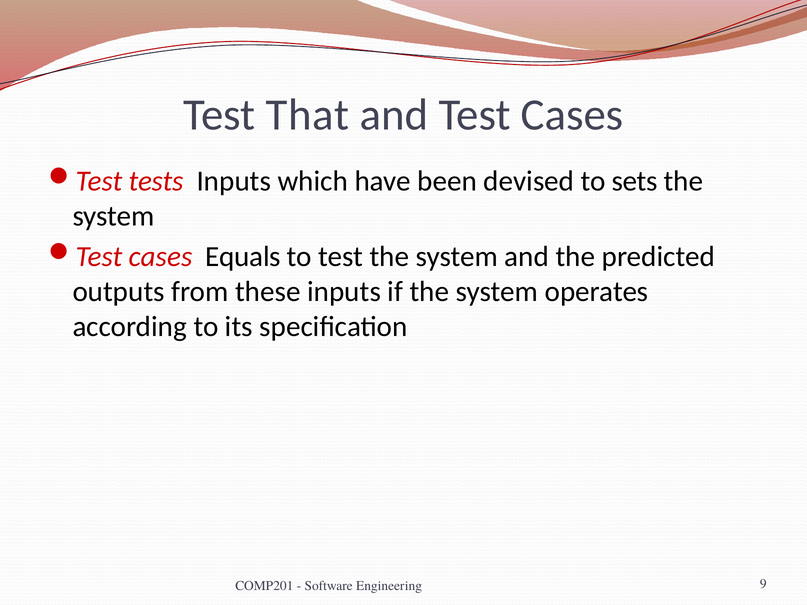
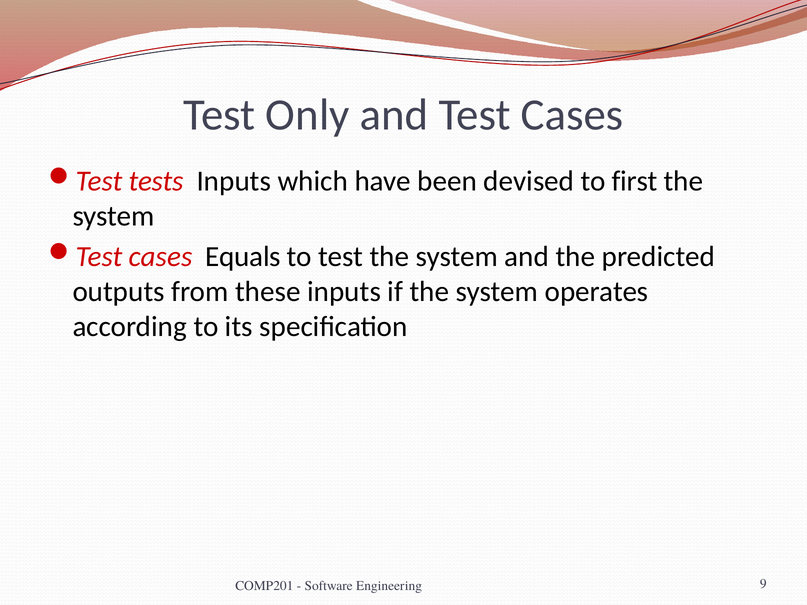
That: That -> Only (308, 115)
sets: sets -> first (635, 181)
